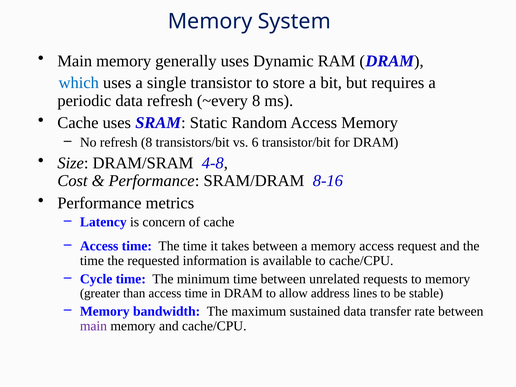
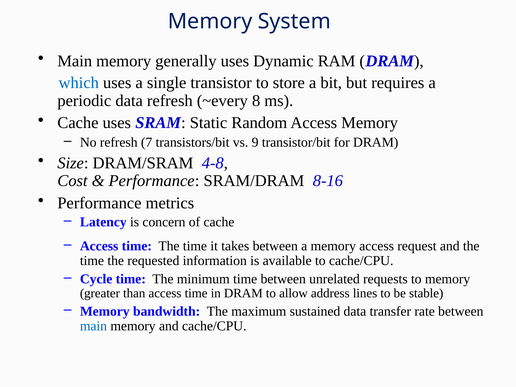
refresh 8: 8 -> 7 (147, 143)
6: 6 -> 9 (255, 143)
main colour: purple -> blue (93, 326)
